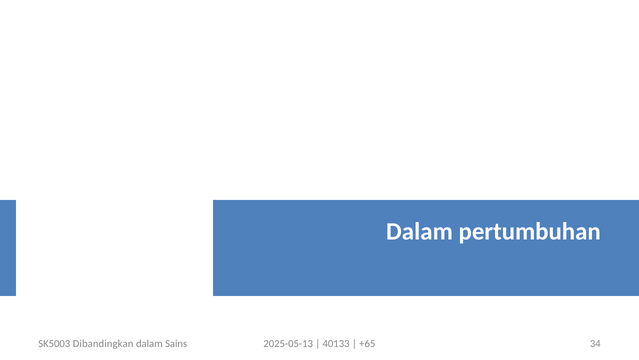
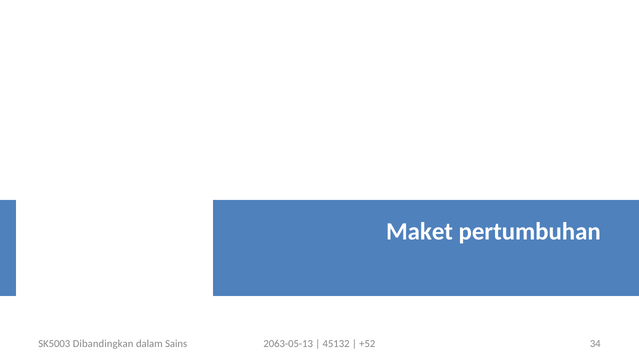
Dalam: Dalam -> Maket (420, 231)
2025-05-13: 2025-05-13 -> 2063-05-13 (288, 343)
40133: 40133 -> 45132 (336, 343)
+65: +65 -> +52 (367, 343)
